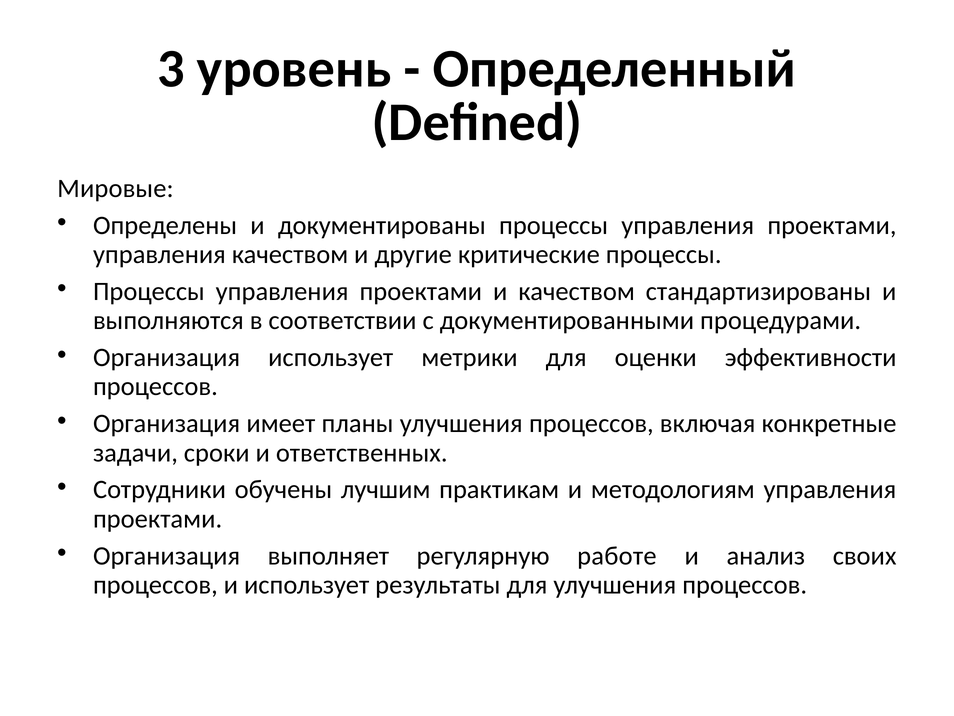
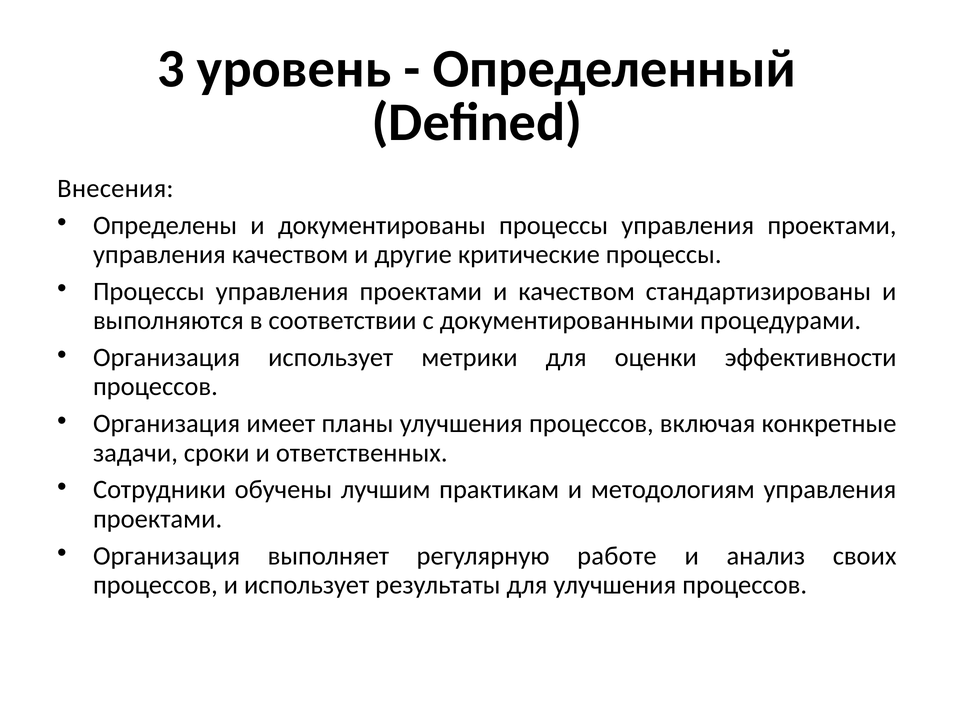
Мировые: Мировые -> Внесения (115, 188)
